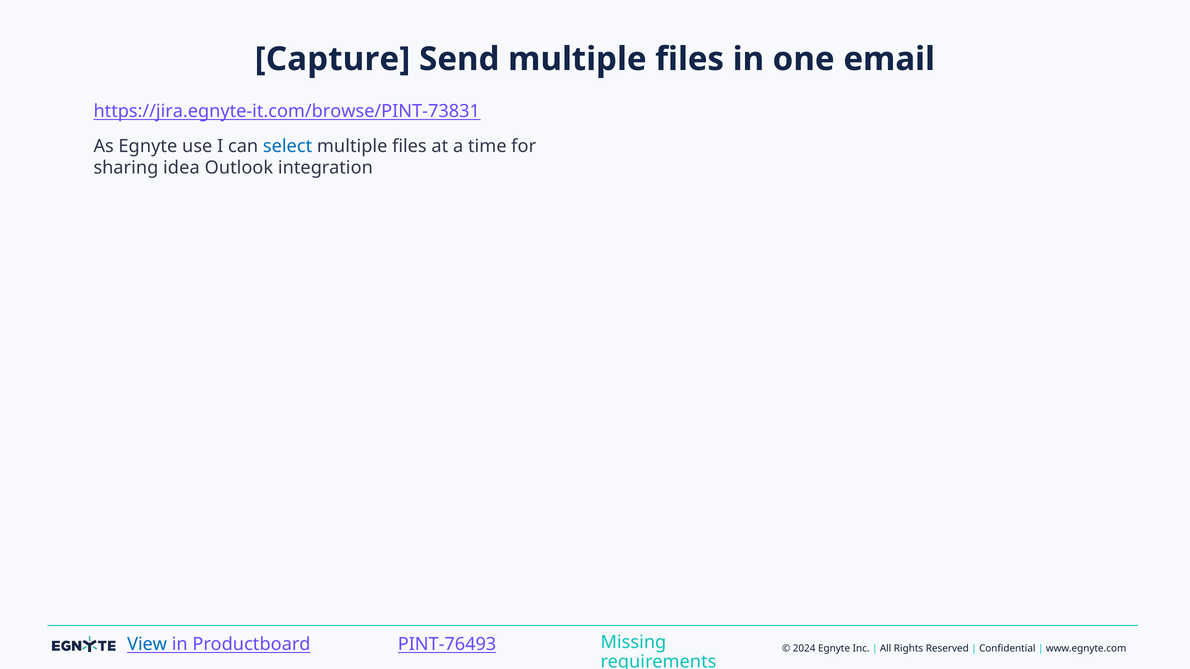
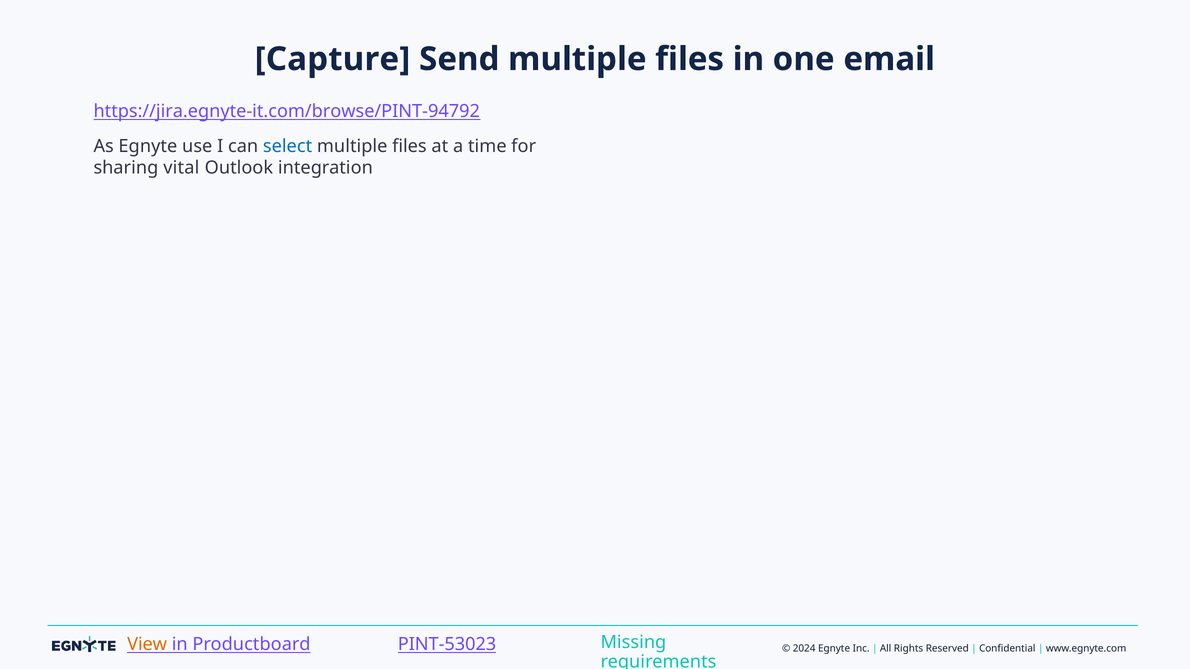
https://jira.egnyte-it.com/browse/PINT-73831: https://jira.egnyte-it.com/browse/PINT-73831 -> https://jira.egnyte-it.com/browse/PINT-94792 (287, 111)
idea: idea -> vital (181, 168)
View colour: blue -> orange (147, 645)
PINT-76493: PINT-76493 -> PINT-53023 (447, 645)
